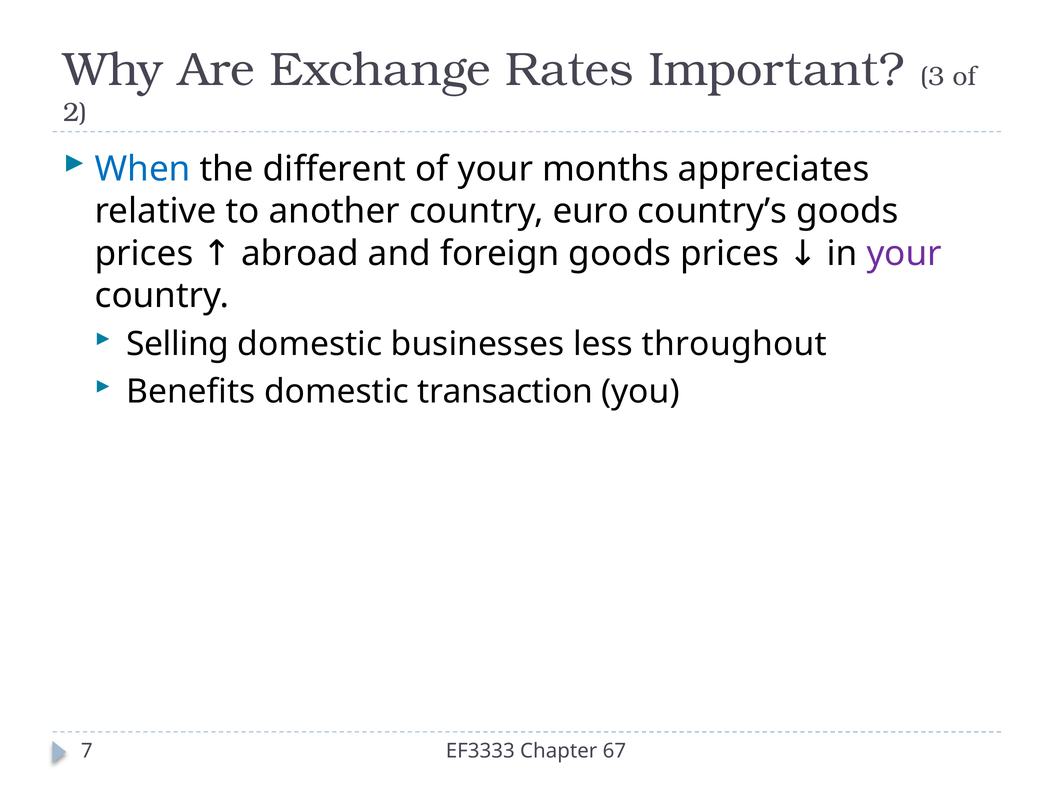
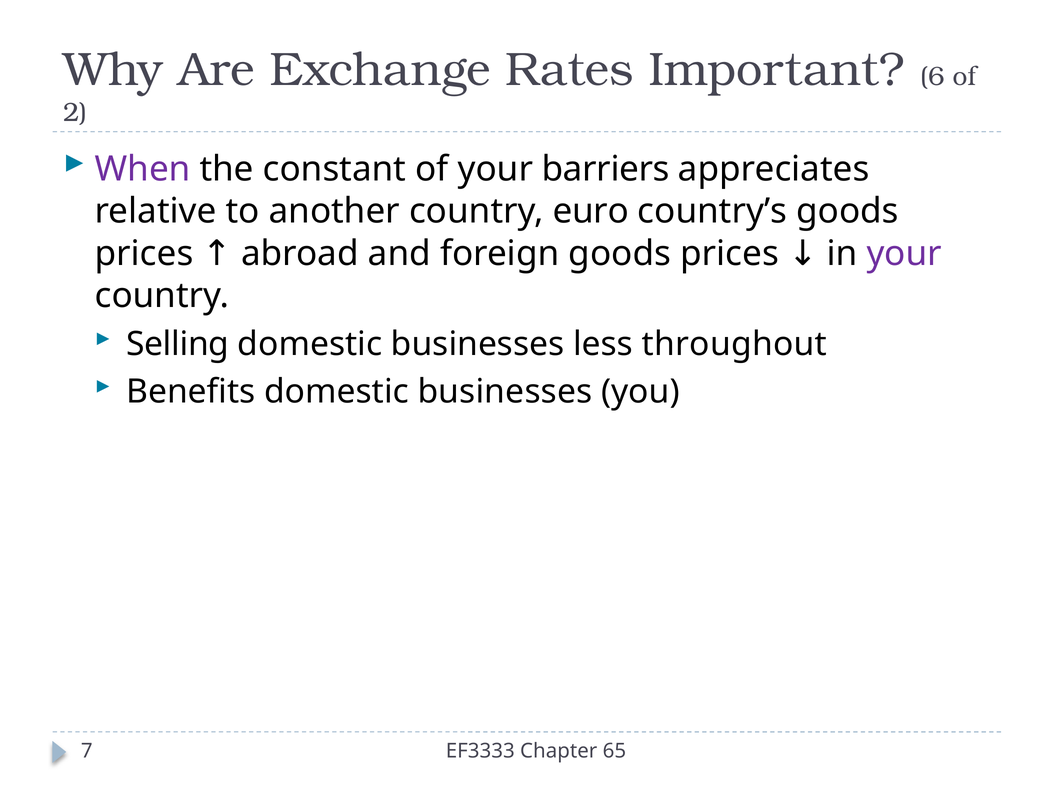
3: 3 -> 6 (932, 77)
When colour: blue -> purple (143, 169)
different: different -> constant (335, 169)
months: months -> barriers (606, 169)
Benefits domestic transaction: transaction -> businesses (505, 392)
67: 67 -> 65 (614, 752)
